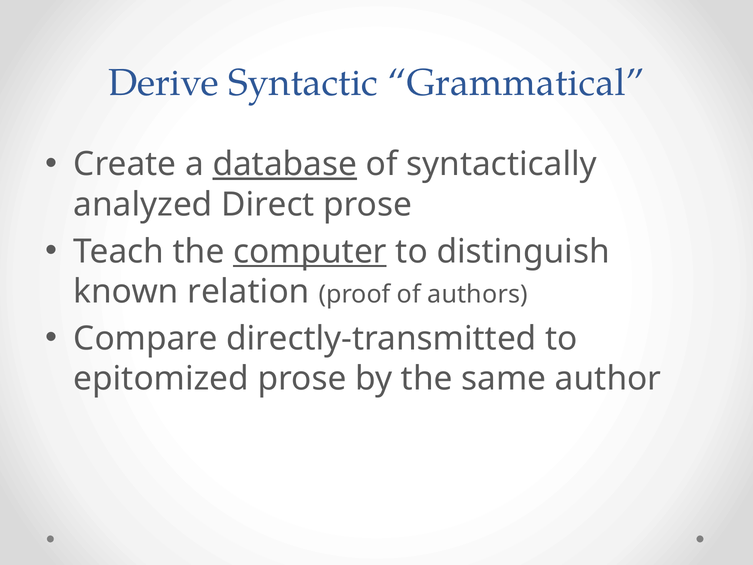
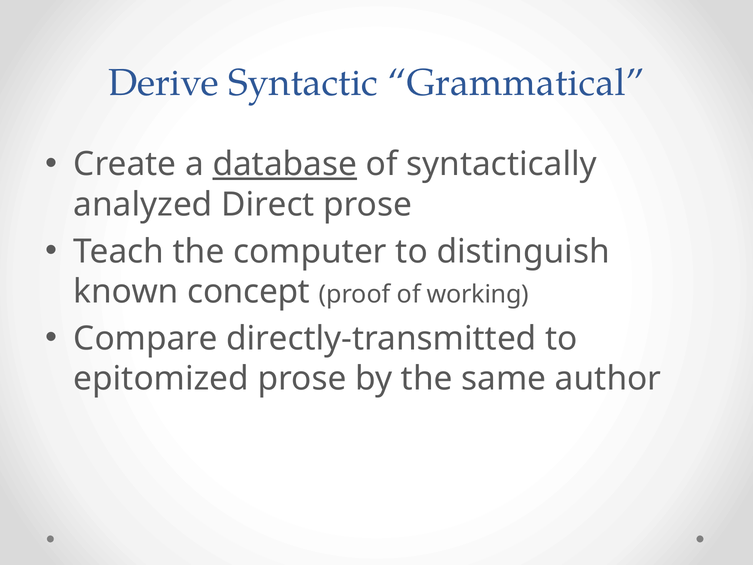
computer underline: present -> none (310, 251)
relation: relation -> concept (249, 292)
authors: authors -> working (478, 294)
